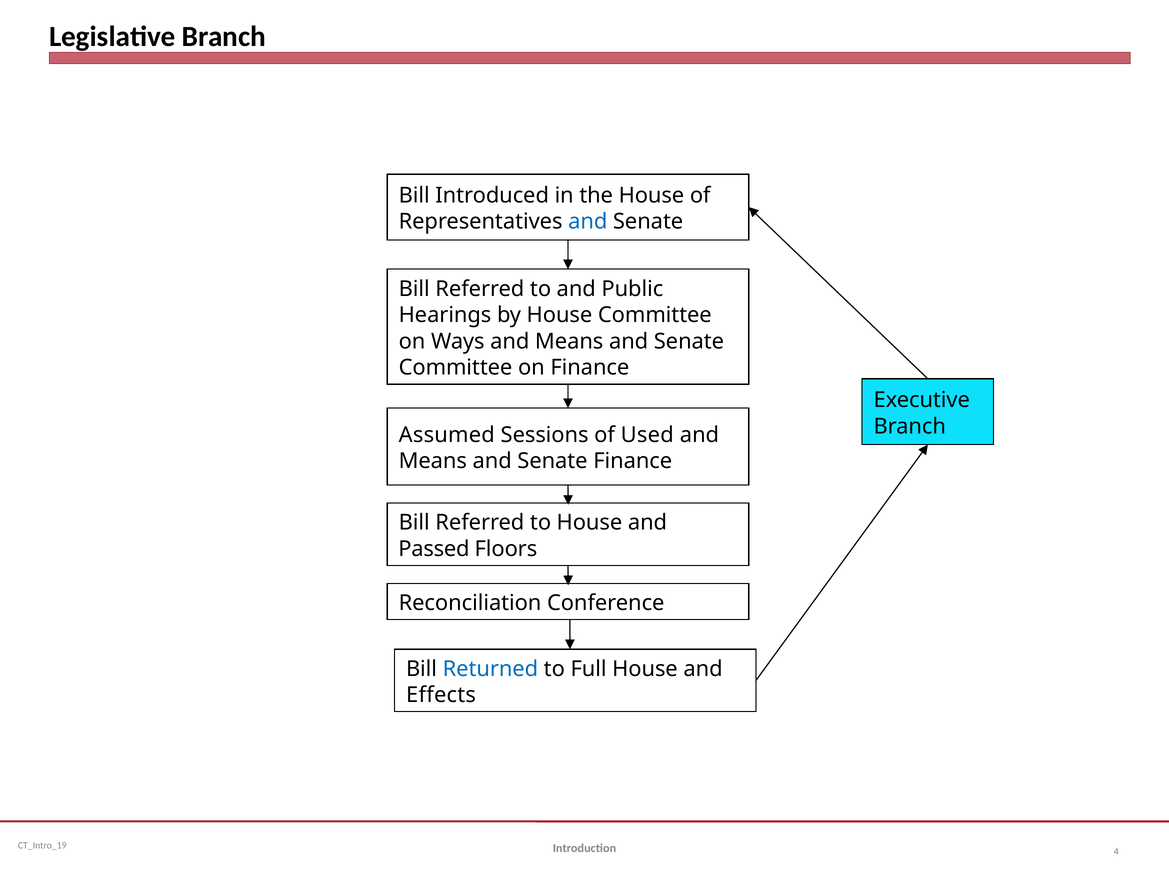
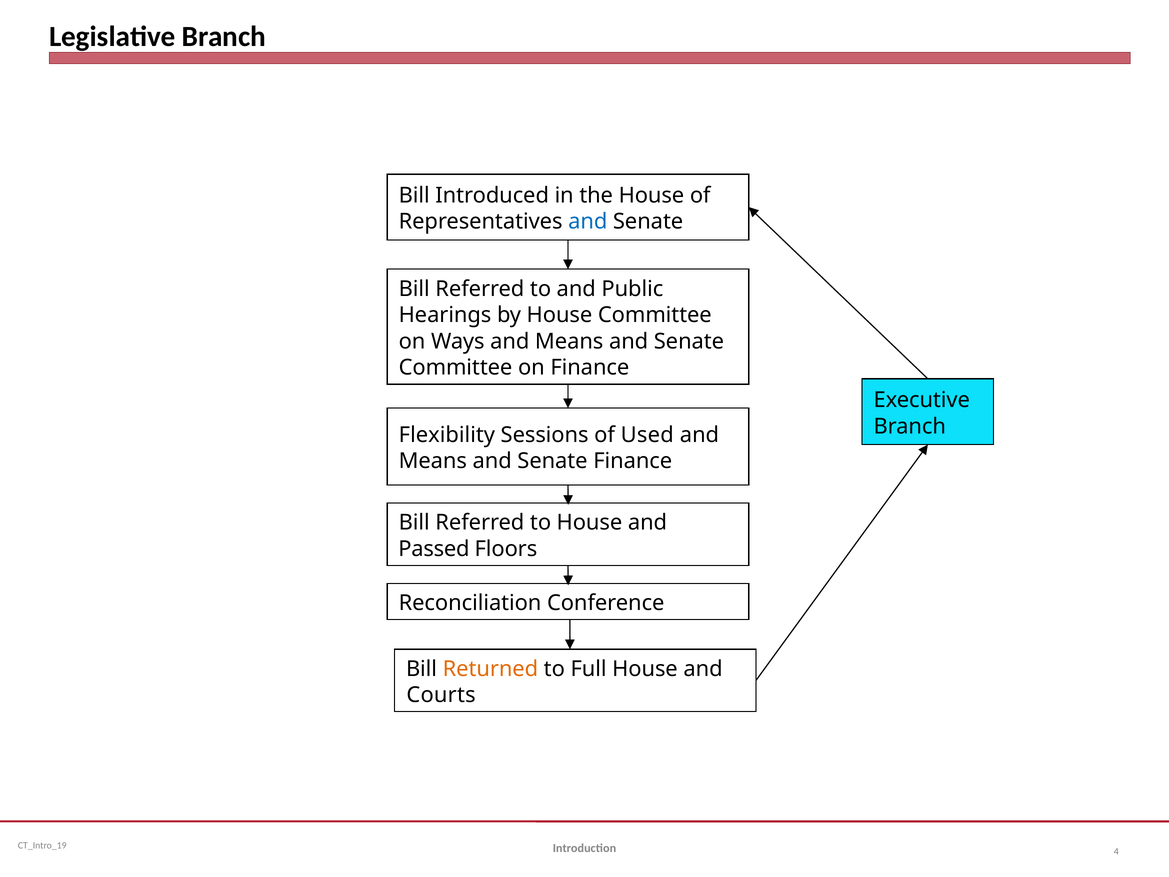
Assumed: Assumed -> Flexibility (447, 435)
Returned colour: blue -> orange (490, 669)
Effects: Effects -> Courts (441, 695)
